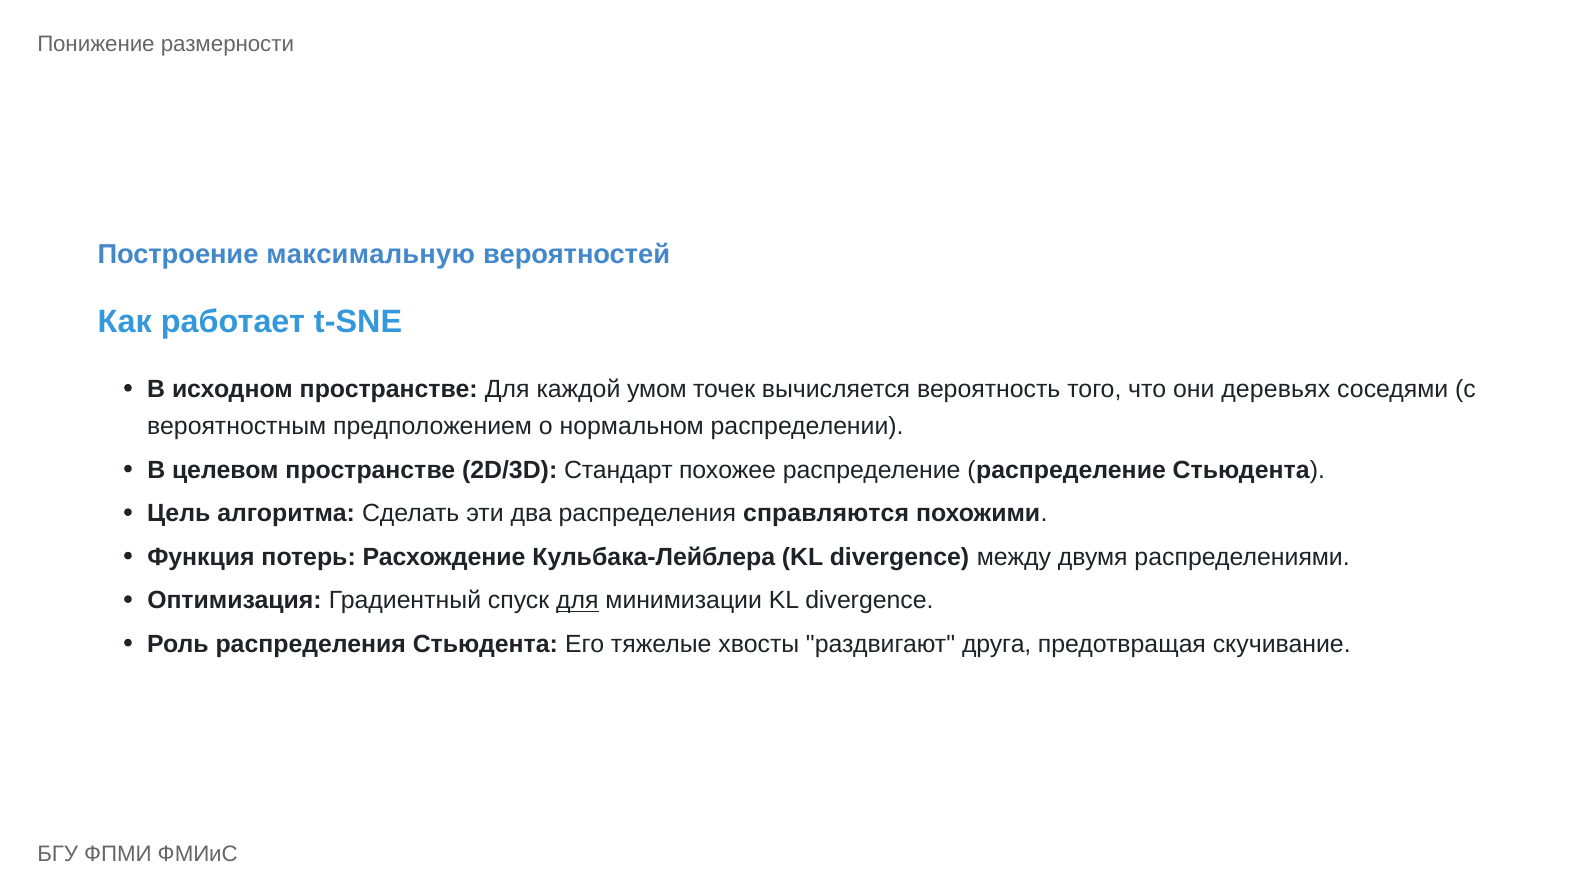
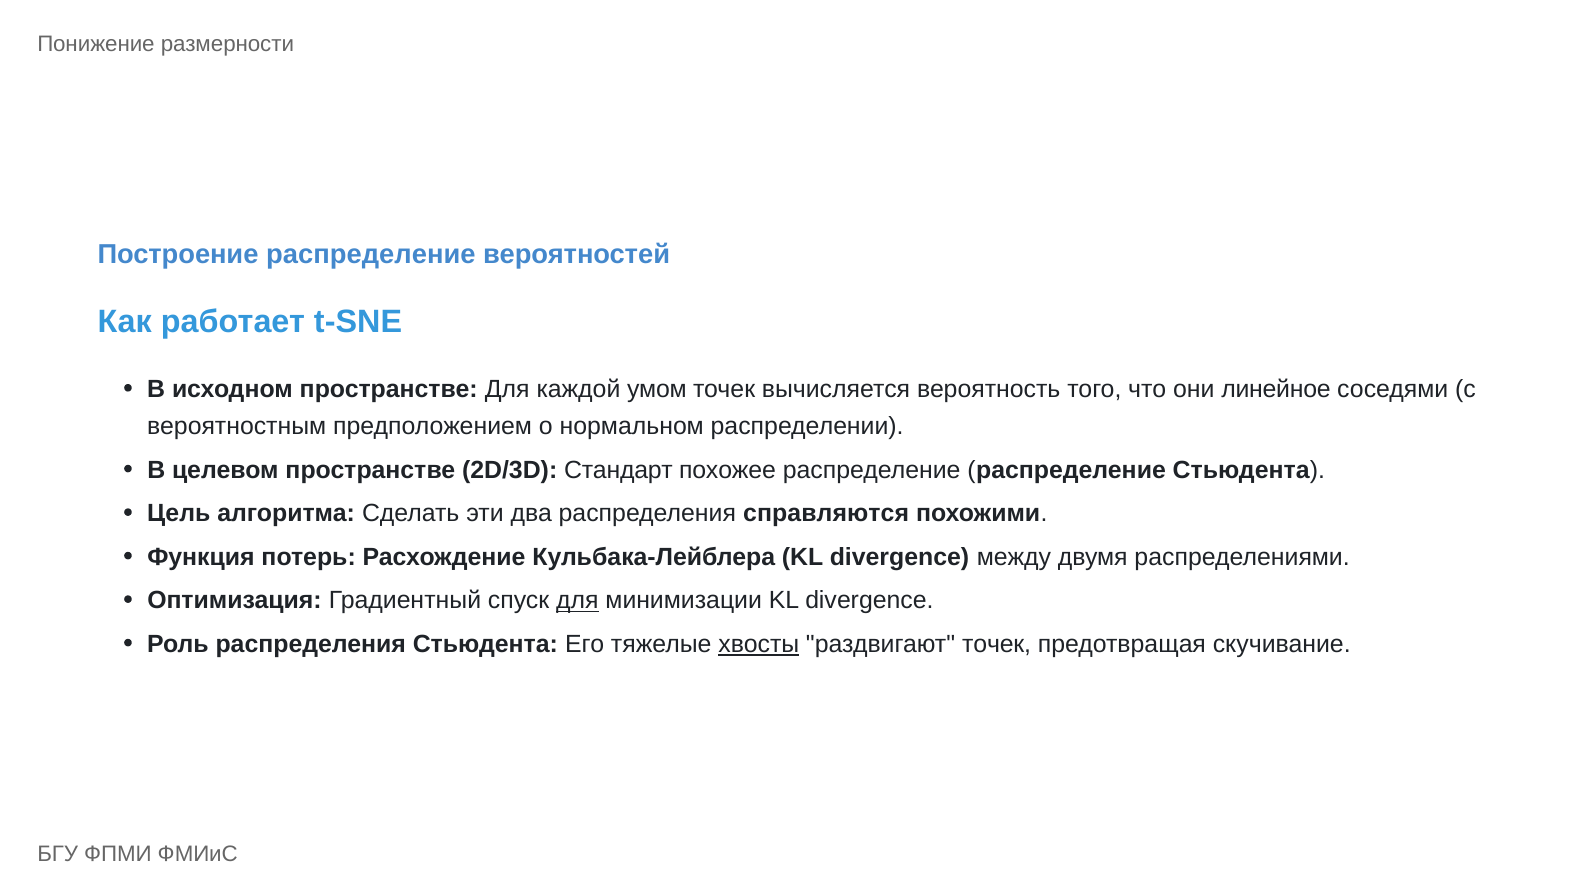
Построение максимальную: максимальную -> распределение (371, 255)
деревьях: деревьях -> линейное (1276, 389)
хвосты underline: none -> present (759, 644)
раздвигают друга: друга -> точек (997, 644)
